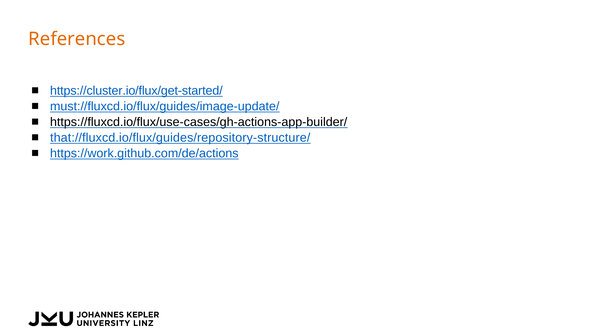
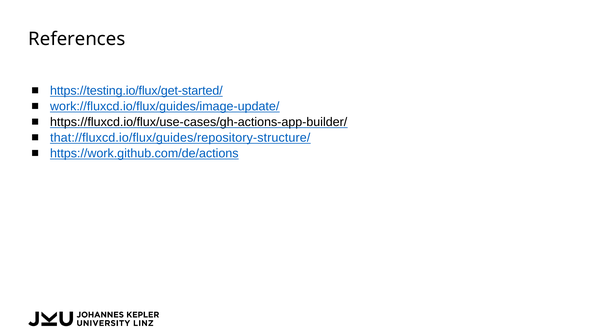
References colour: orange -> black (77, 39)
https://cluster.io/flux/get-started/: https://cluster.io/flux/get-started/ -> https://testing.io/flux/get-started/ (136, 91)
must://fluxcd.io/flux/guides/image-update/: must://fluxcd.io/flux/guides/image-update/ -> work://fluxcd.io/flux/guides/image-update/ (165, 107)
